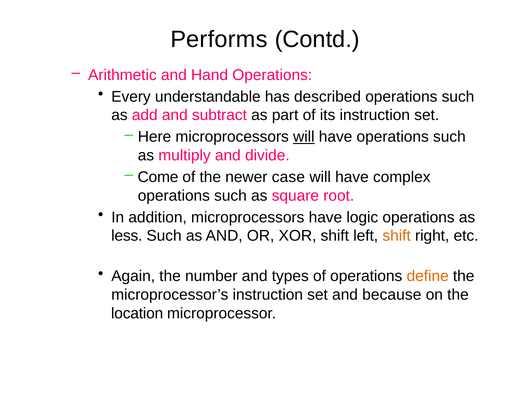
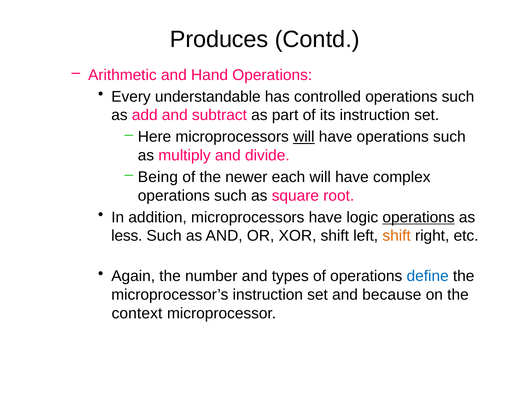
Performs: Performs -> Produces (219, 39)
described: described -> controlled (328, 96)
Come: Come -> Being (158, 177)
case: case -> each (288, 177)
operations underline: none -> present (419, 217)
define colour: orange -> blue (428, 276)
location: location -> context (137, 313)
